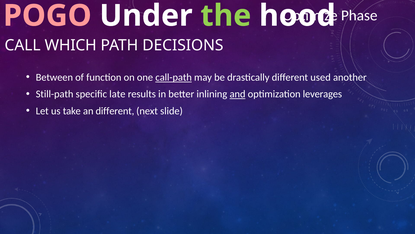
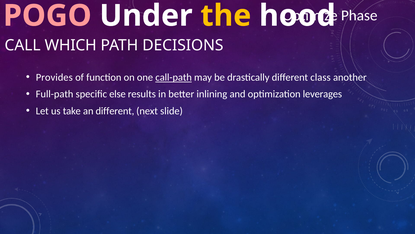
the colour: light green -> yellow (226, 16)
Between: Between -> Provides (54, 77)
used: used -> class (321, 77)
Still-path: Still-path -> Full-path (55, 94)
late: late -> else (117, 94)
and underline: present -> none (238, 94)
